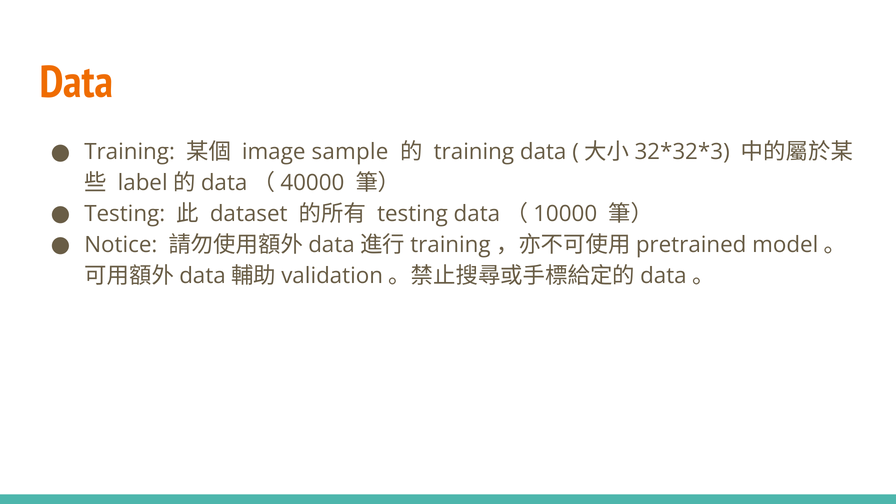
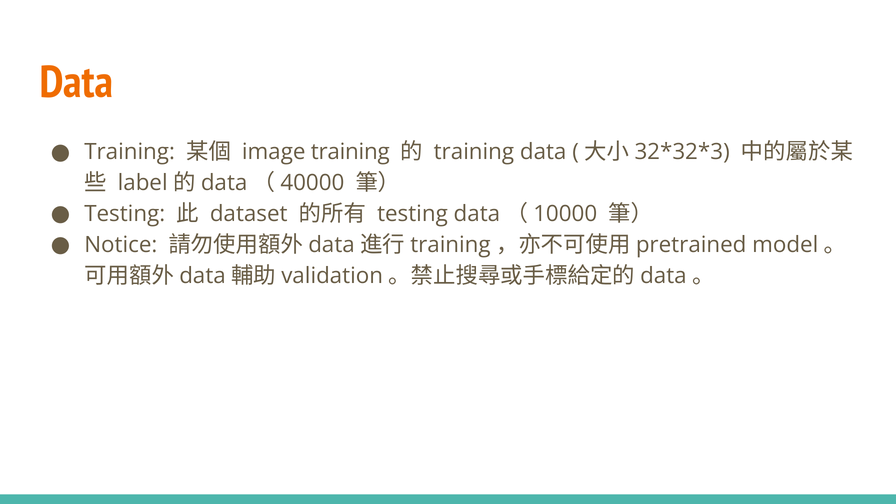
image sample: sample -> training (350, 152)
